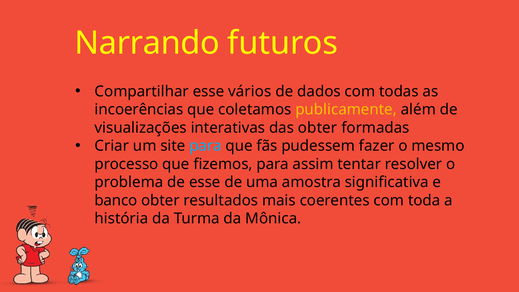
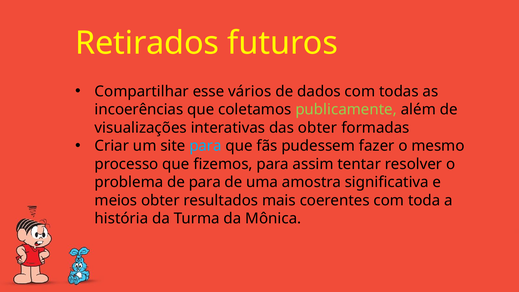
Narrando: Narrando -> Retirados (147, 43)
publicamente colour: yellow -> light green (346, 109)
de esse: esse -> para (205, 182)
banco: banco -> meios (116, 200)
